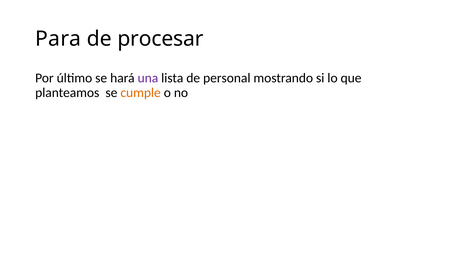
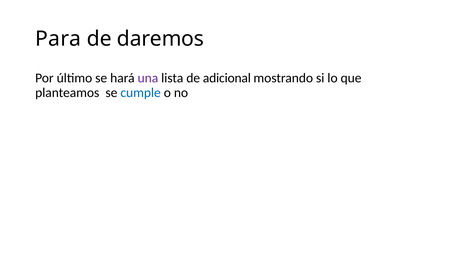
procesar: procesar -> daremos (160, 39)
personal: personal -> adicional (227, 78)
cumple colour: orange -> blue (141, 93)
